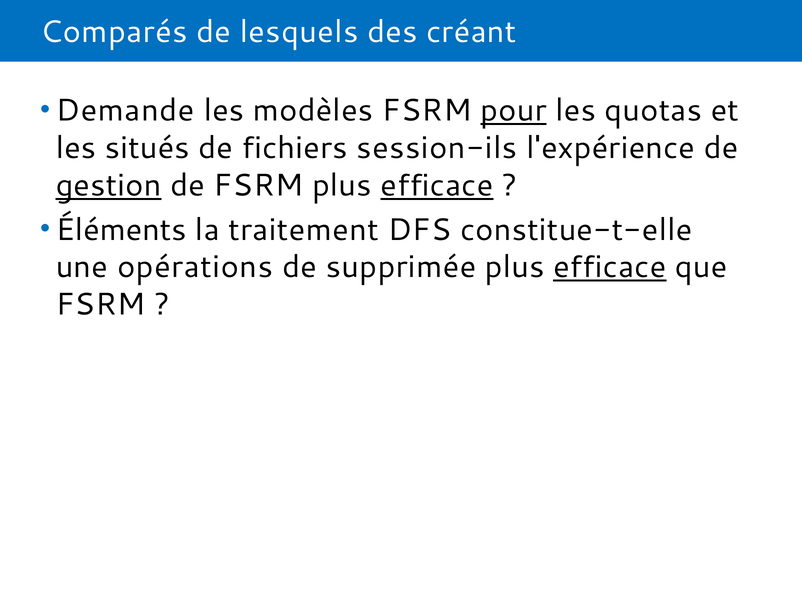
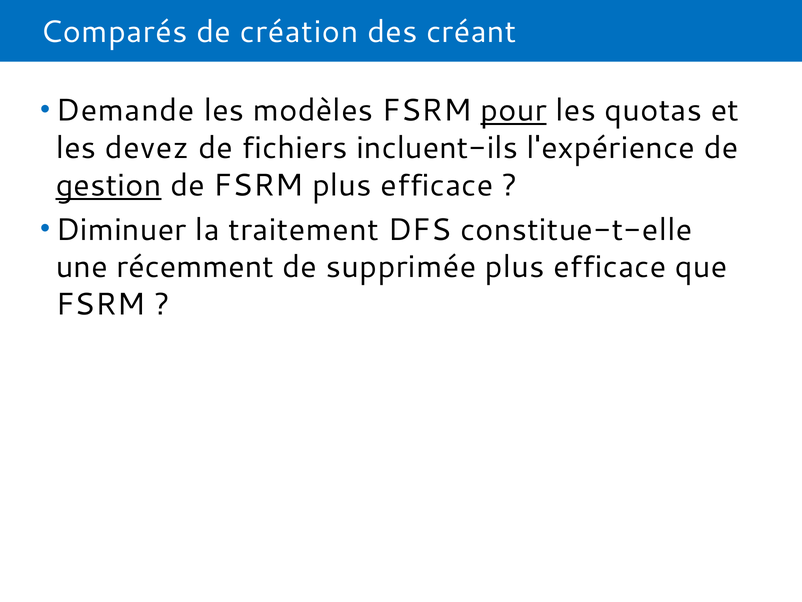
lesquels: lesquels -> création (299, 32)
situés: situés -> devez (147, 148)
session-ils: session-ils -> incluent-ils (437, 148)
efficace underline: present -> none (437, 185)
Éléments: Éléments -> Diminuer (121, 230)
opérations: opérations -> récemment (195, 267)
efficace underline: present -> none (610, 267)
